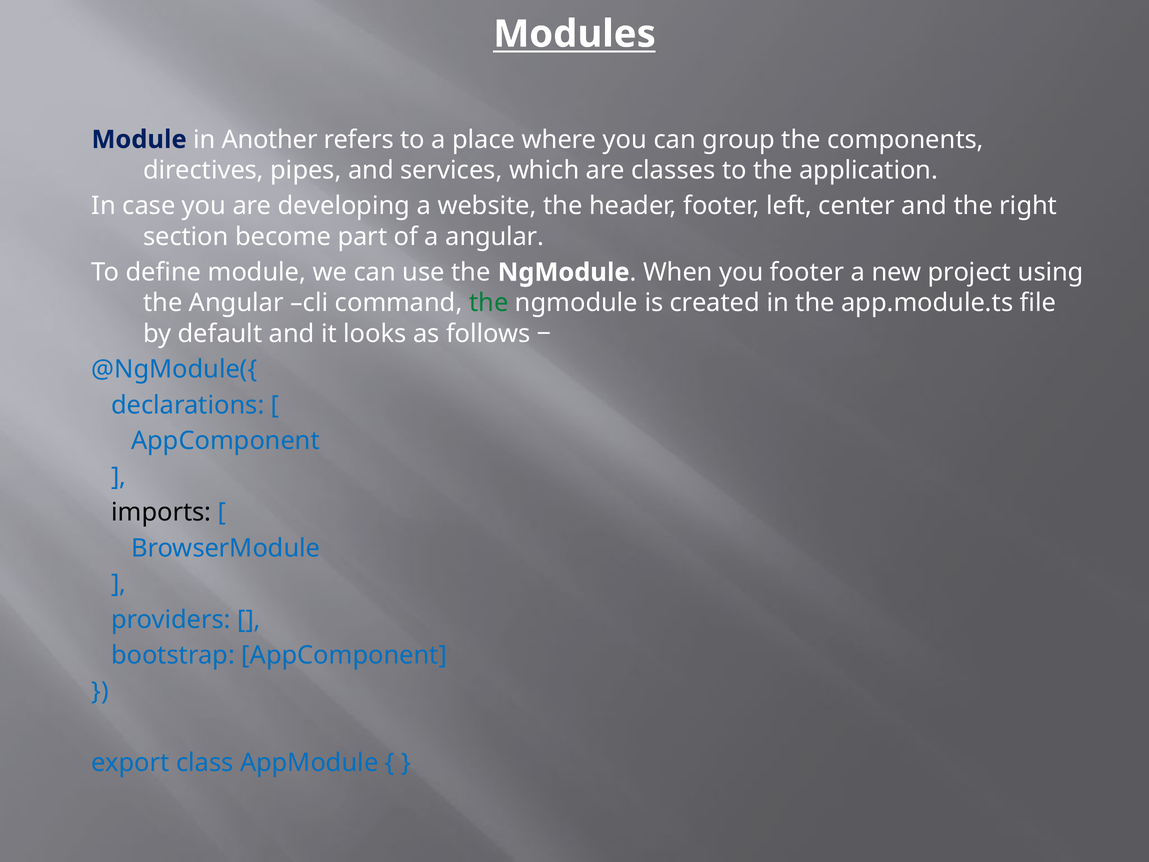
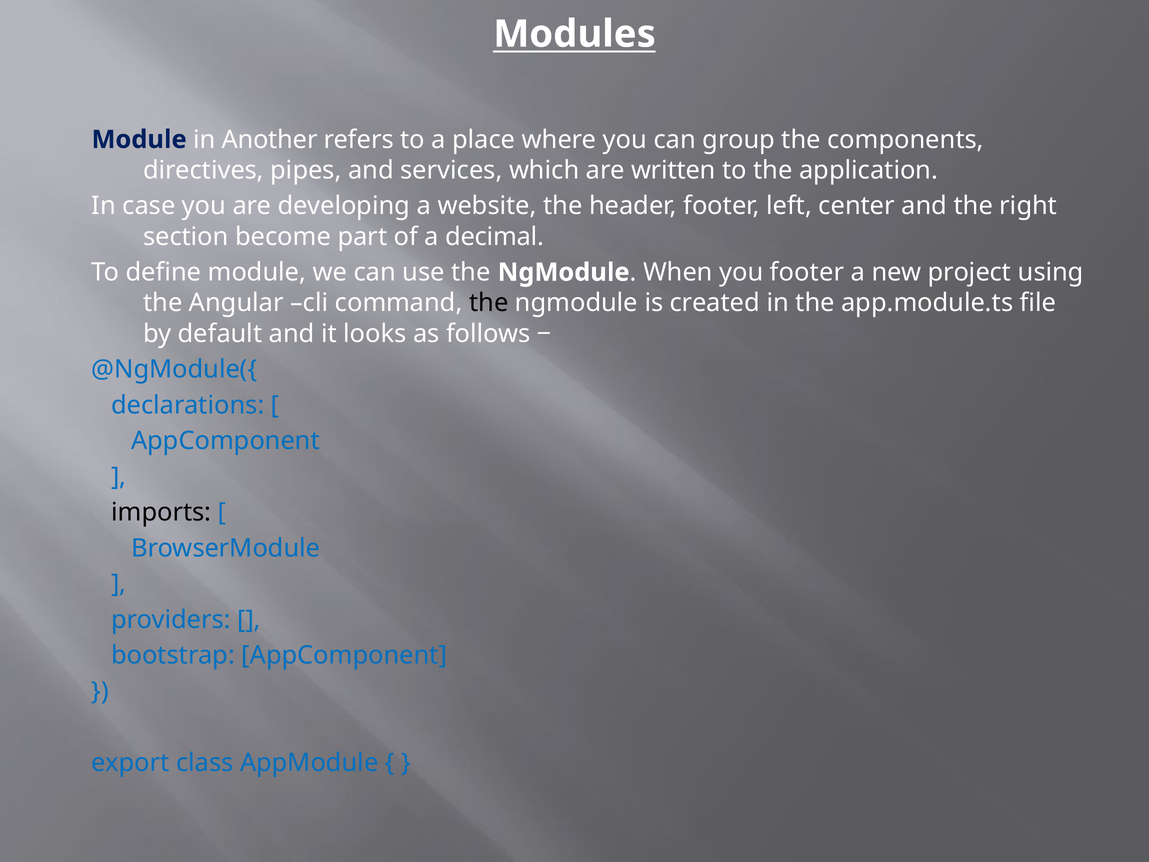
classes: classes -> written (673, 170)
a angular: angular -> decimal (495, 237)
the colour: green -> black (489, 303)
